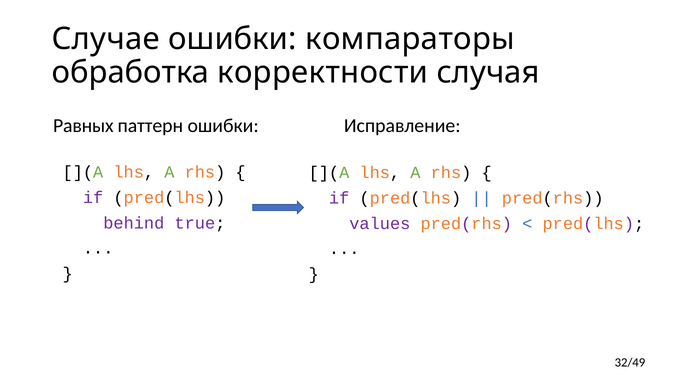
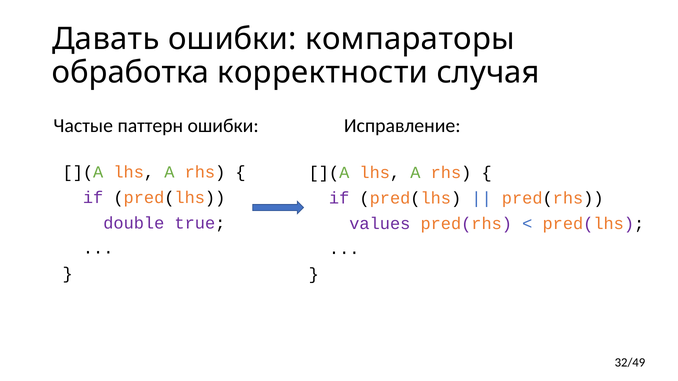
Случае: Случае -> Давать (106, 39)
Равных: Равных -> Частые (83, 126)
behind: behind -> double (134, 223)
